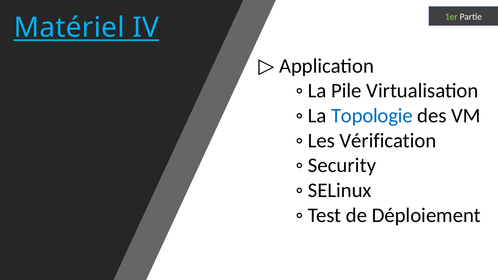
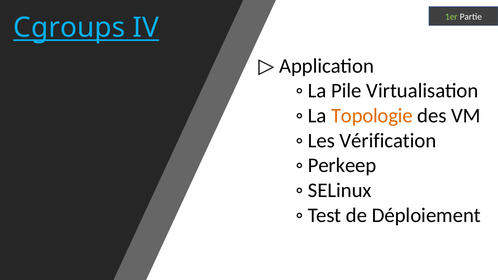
Matériel: Matériel -> Cgroups (69, 27)
Topologie colour: blue -> orange (372, 116)
Security: Security -> Perkeep (342, 165)
